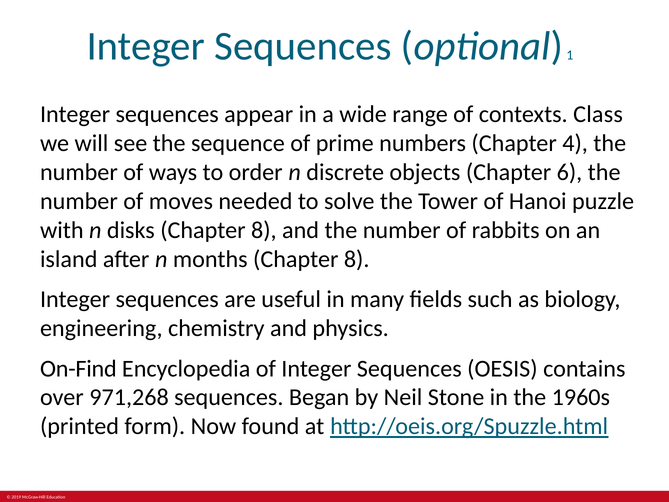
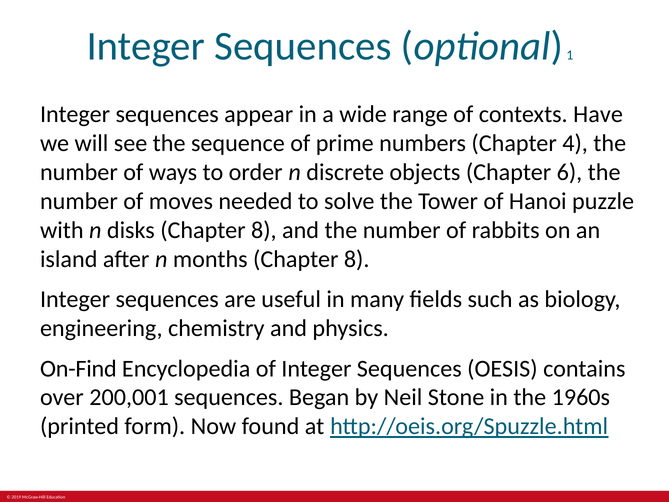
Class: Class -> Have (598, 114)
971,268: 971,268 -> 200,001 (129, 397)
